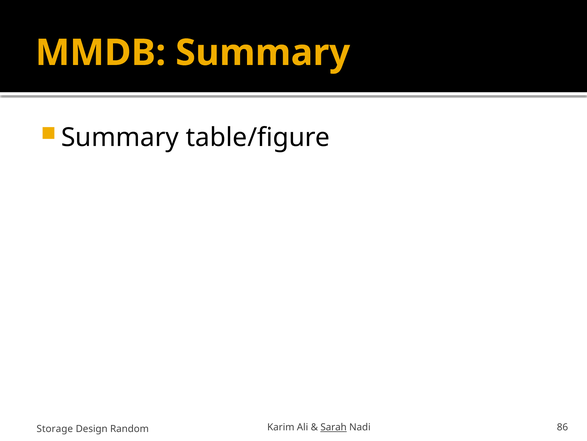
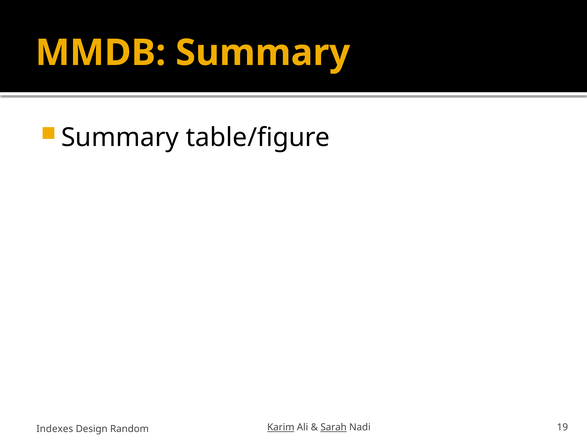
Karim underline: none -> present (281, 427)
86: 86 -> 19 (562, 427)
Storage: Storage -> Indexes (55, 428)
